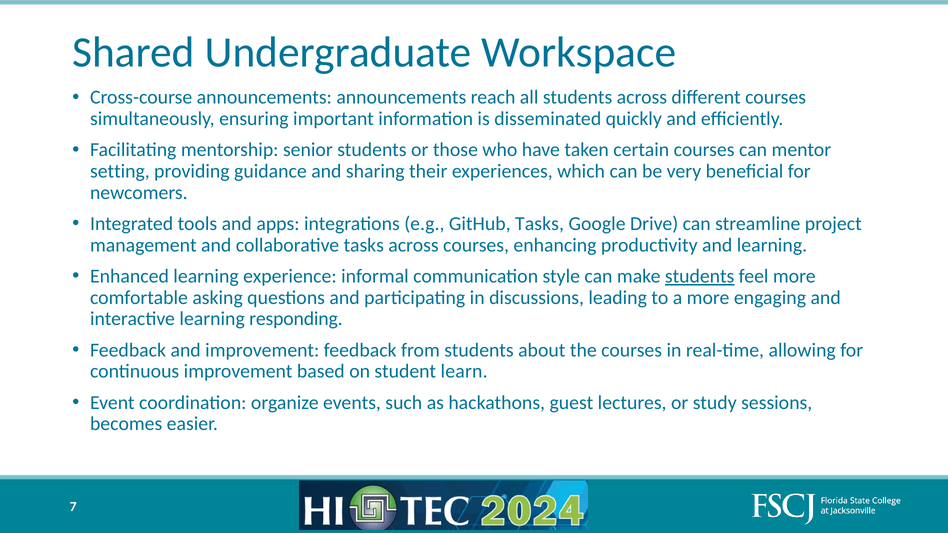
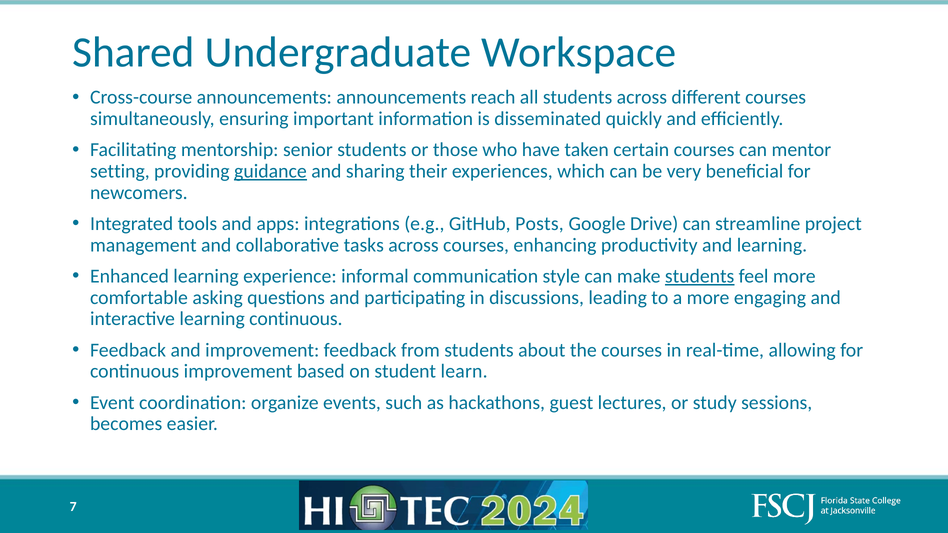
guidance underline: none -> present (270, 171)
GitHub Tasks: Tasks -> Posts (539, 224)
learning responding: responding -> continuous (296, 319)
